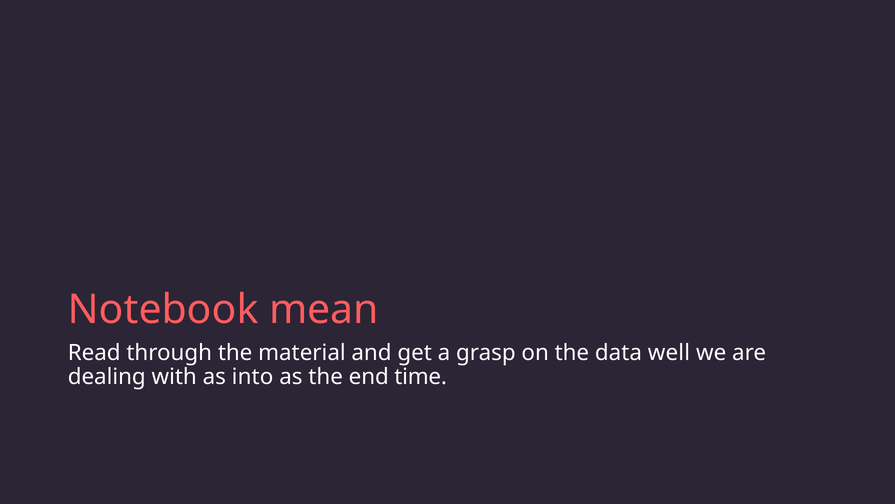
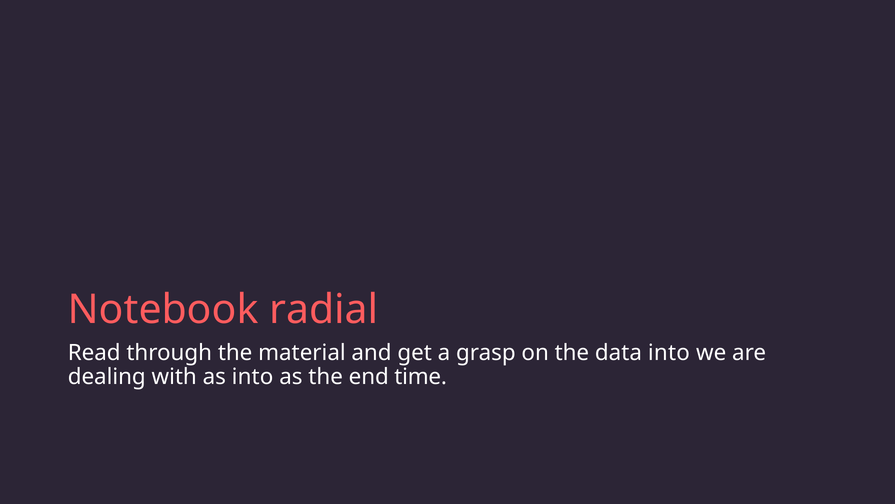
mean: mean -> radial (324, 309)
data well: well -> into (669, 352)
